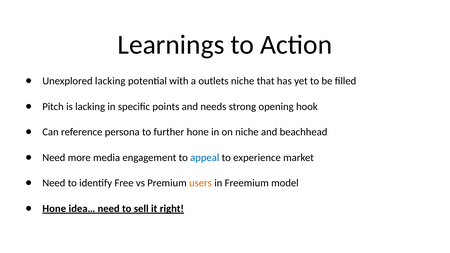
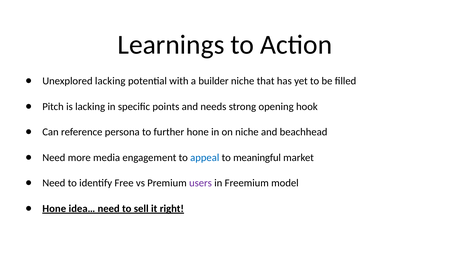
outlets: outlets -> builder (214, 81)
experience: experience -> meaningful (257, 158)
users colour: orange -> purple (201, 183)
